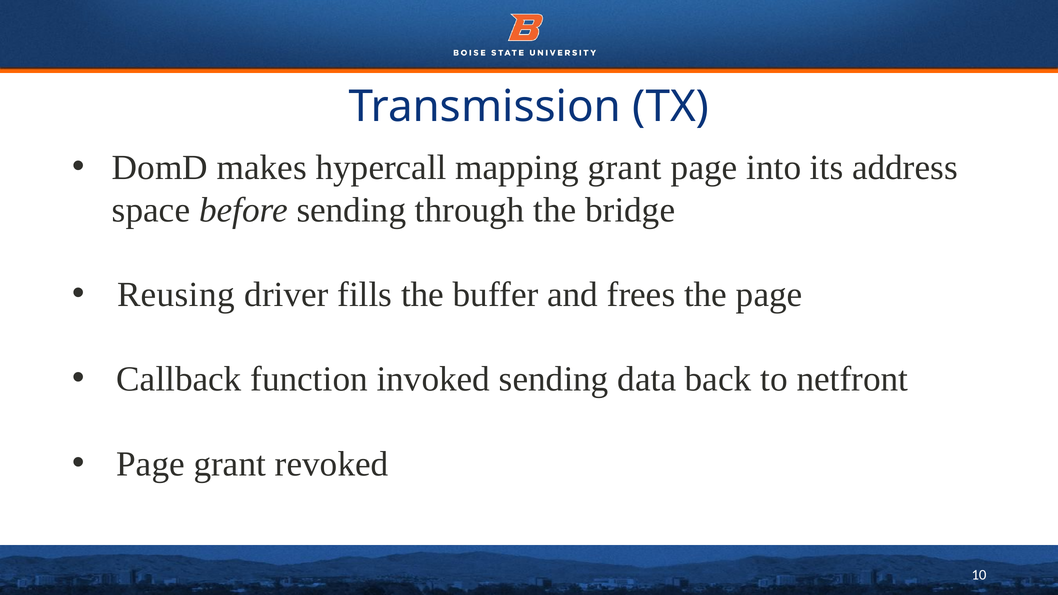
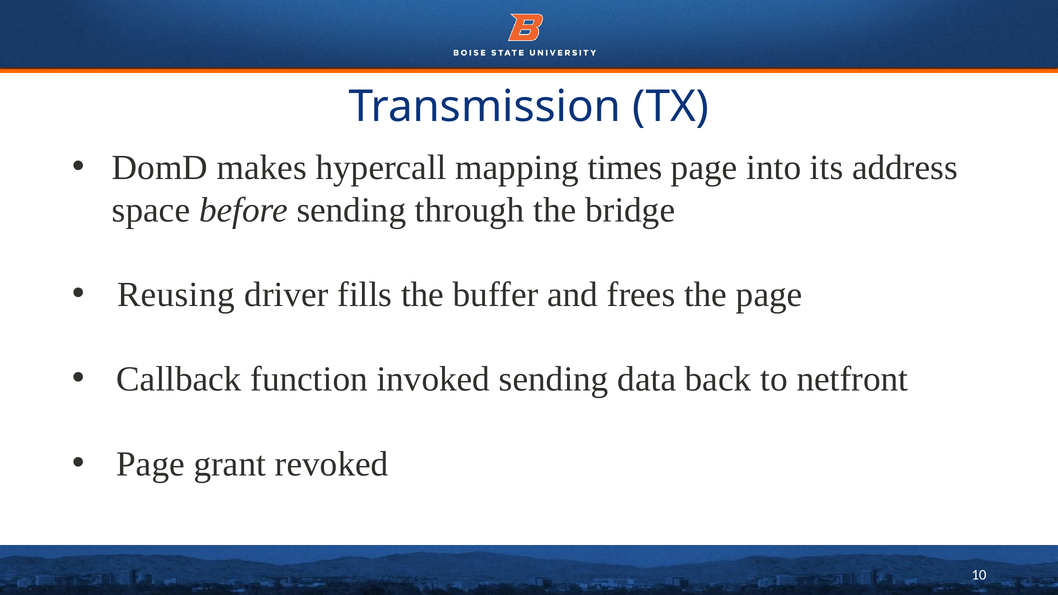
mapping grant: grant -> times (625, 168)
